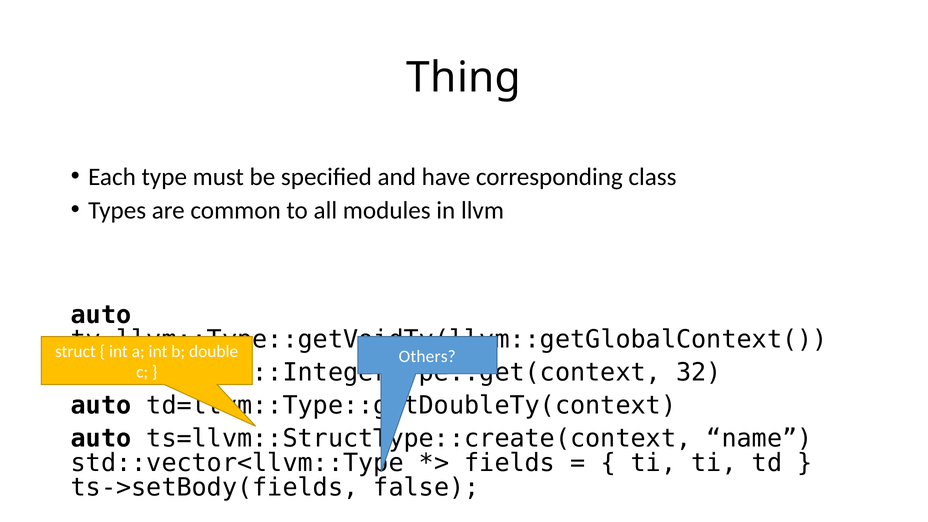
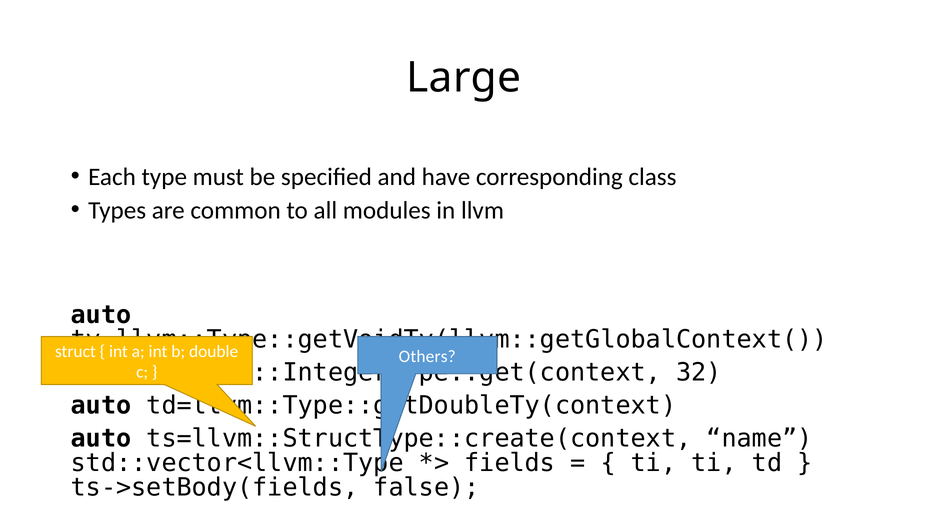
Thing: Thing -> Large (464, 78)
